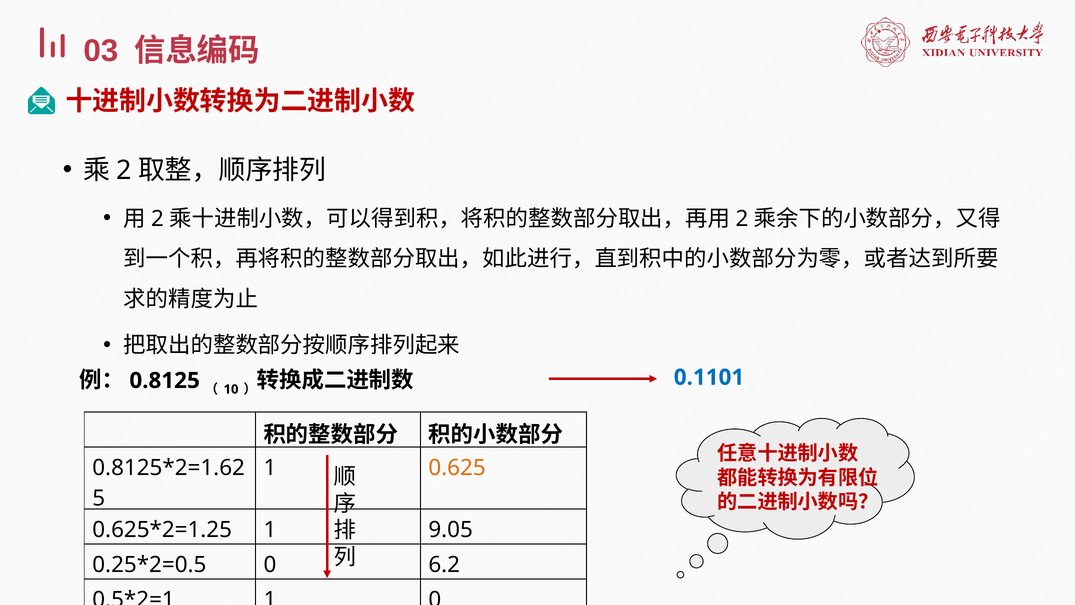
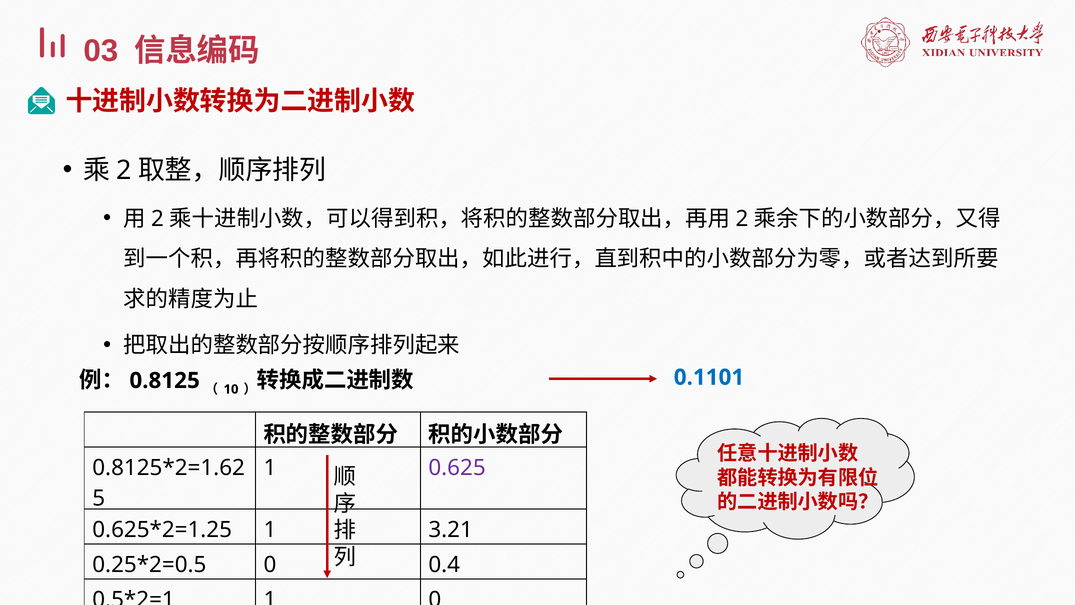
0.625 colour: orange -> purple (457, 468)
9.05: 9.05 -> 3.21 (451, 529)
6.2: 6.2 -> 0.4 (444, 564)
